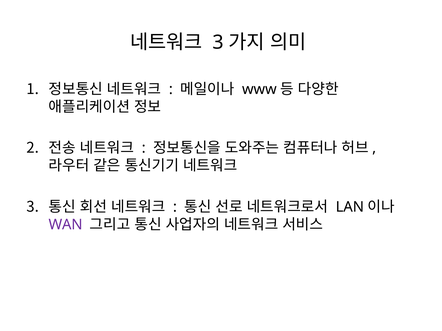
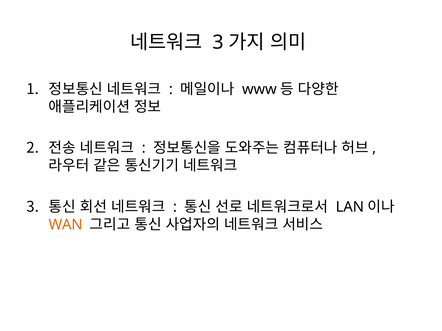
WAN colour: purple -> orange (66, 225)
